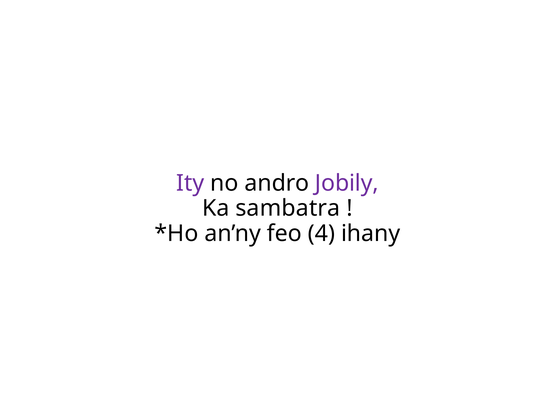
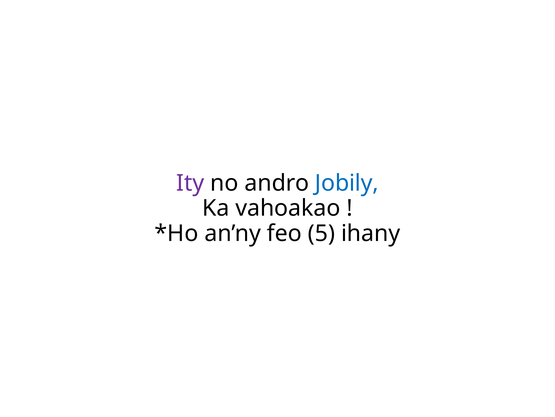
Jobily colour: purple -> blue (347, 183)
sambatra: sambatra -> vahoakao (288, 208)
4: 4 -> 5 (321, 233)
